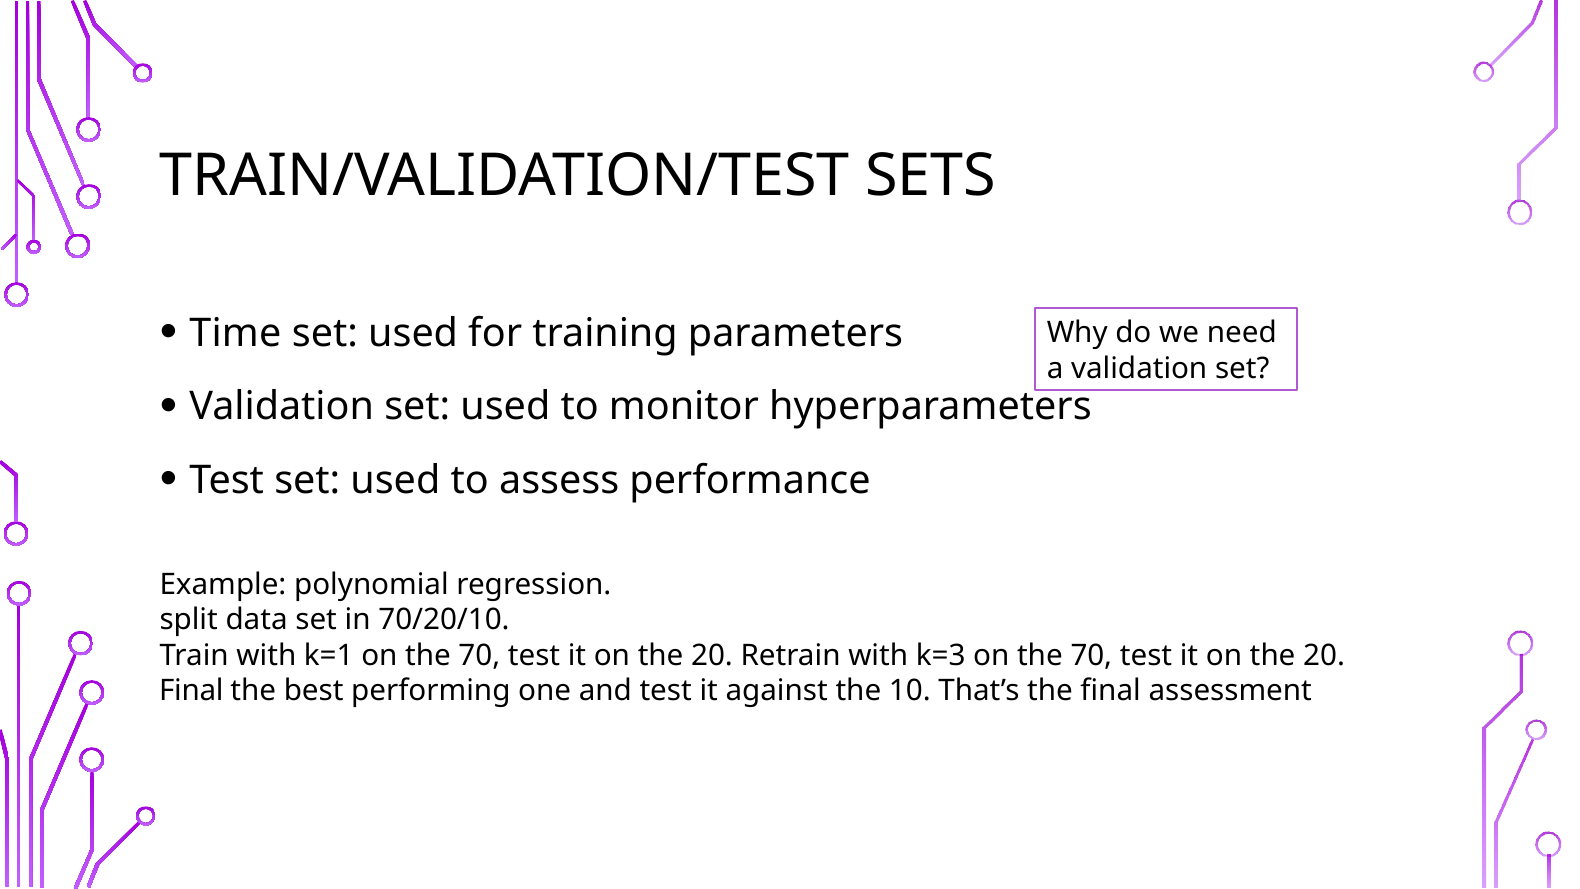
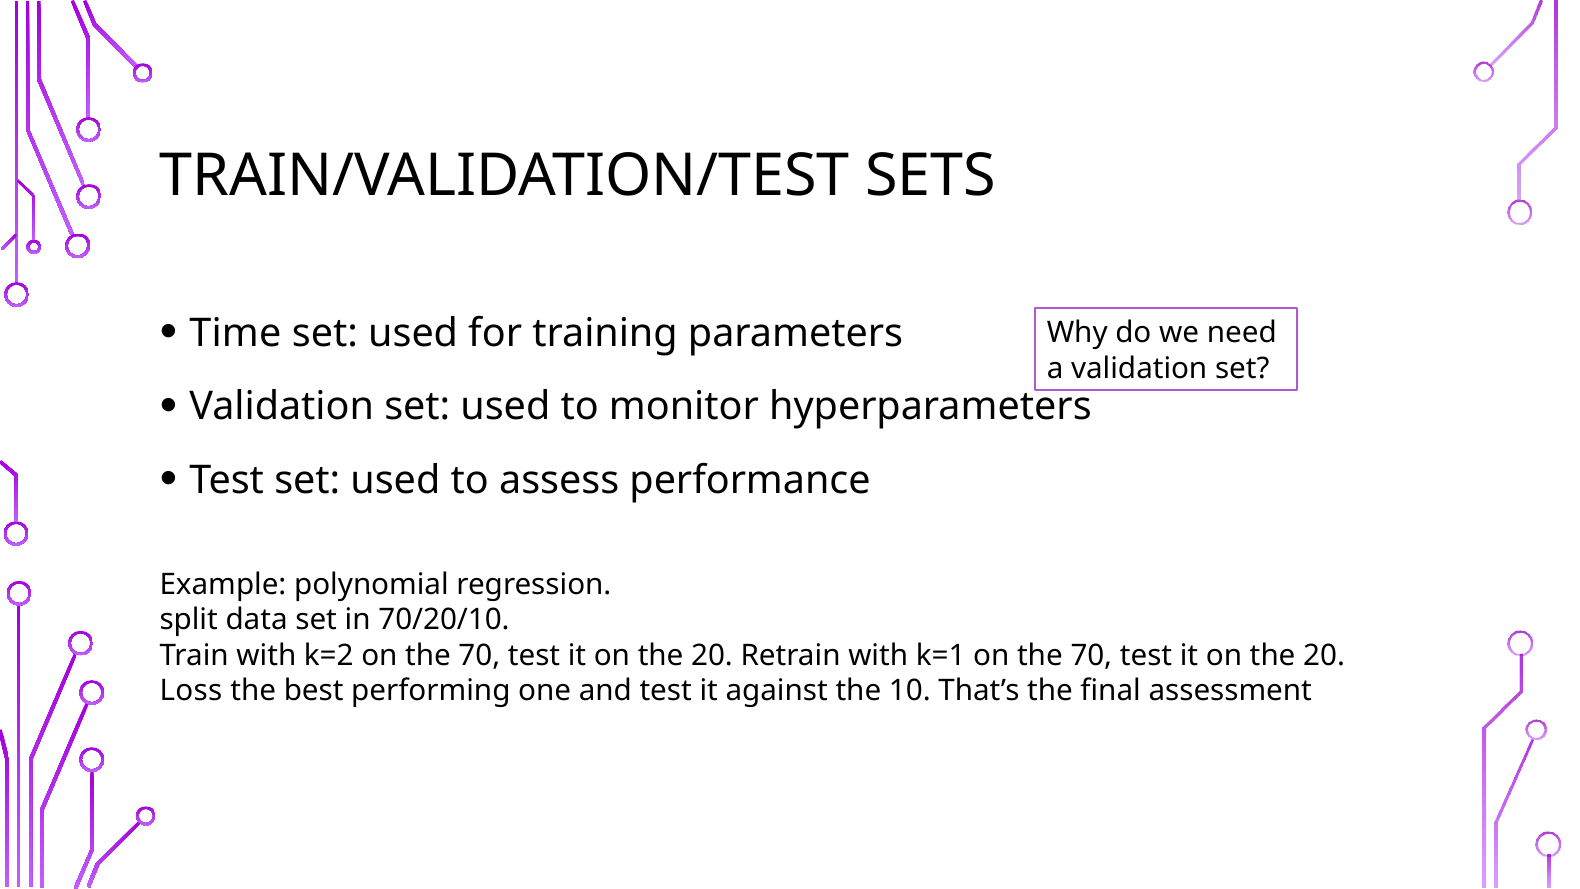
k=1: k=1 -> k=2 (329, 655)
k=3: k=3 -> k=1 (941, 655)
Final: Final -> Loss (191, 691)
